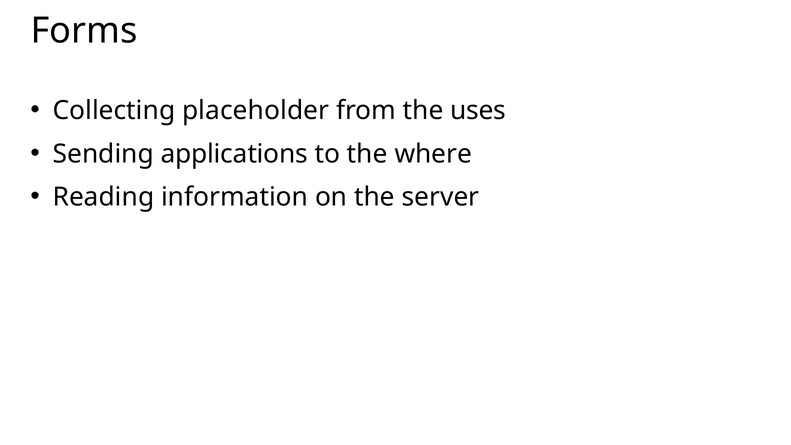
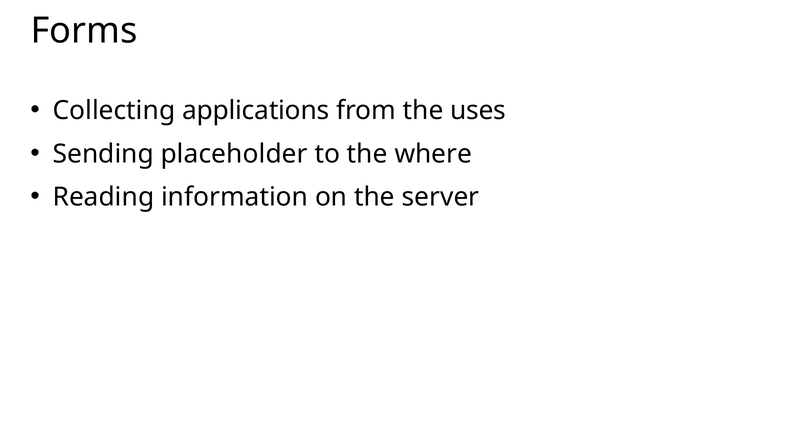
placeholder: placeholder -> applications (256, 111)
applications: applications -> placeholder (234, 154)
